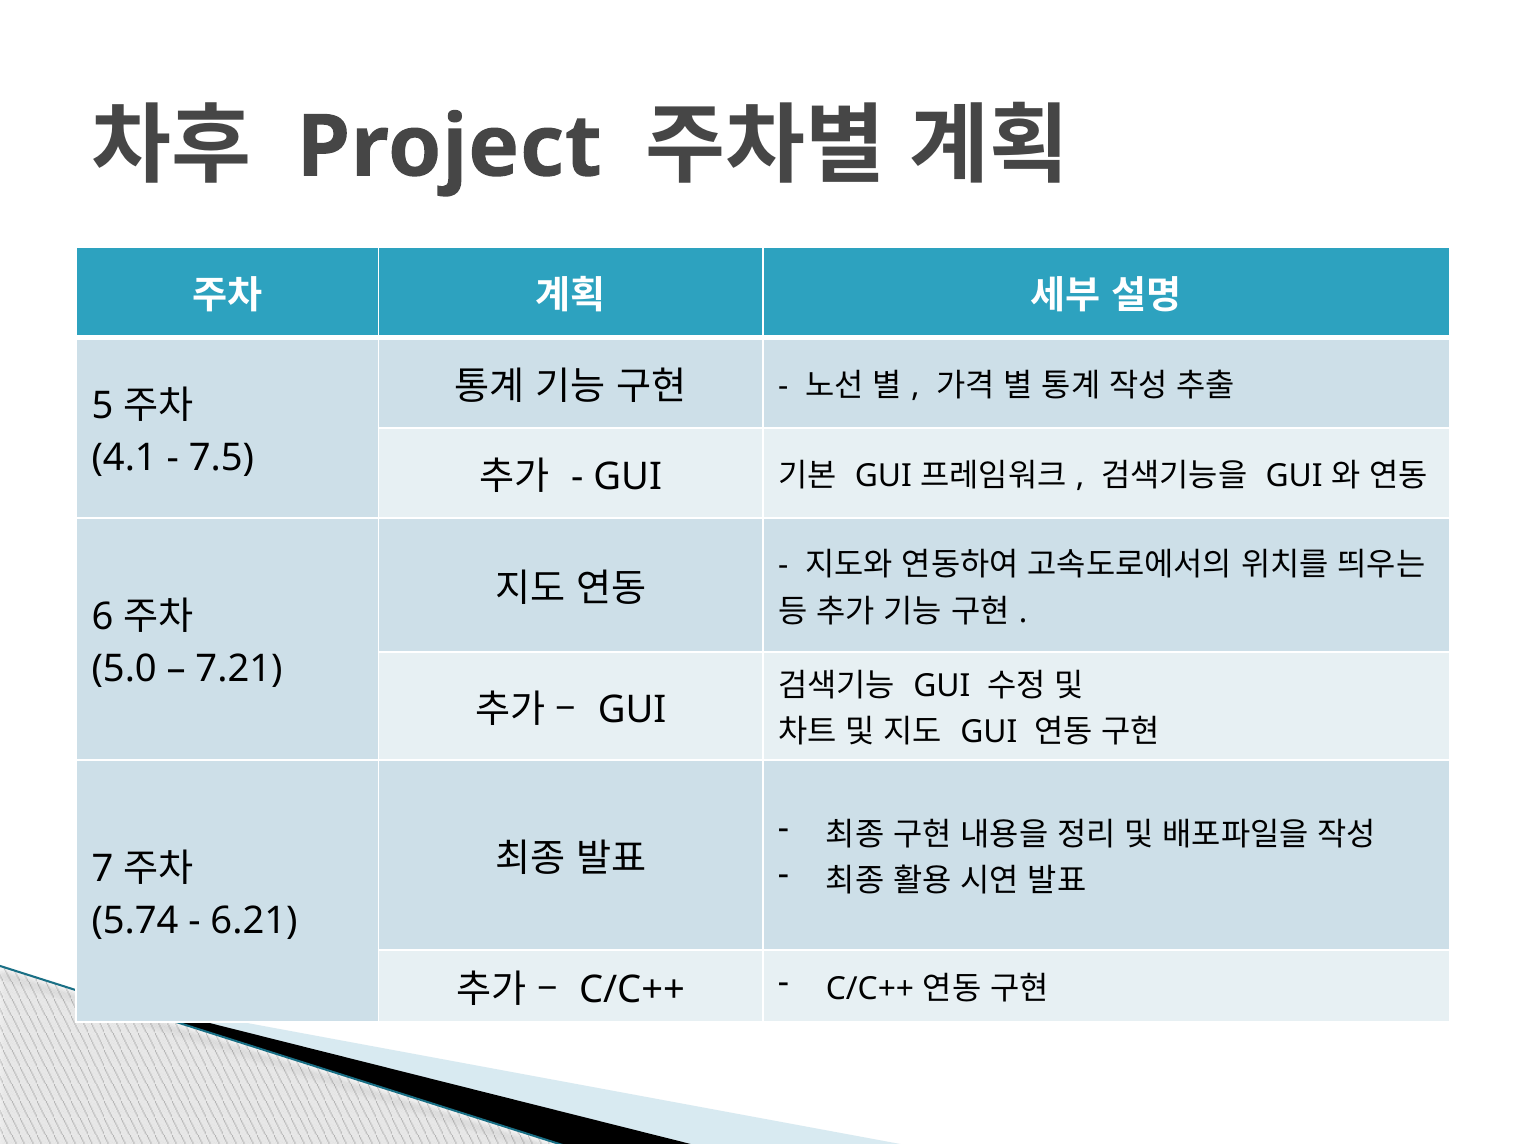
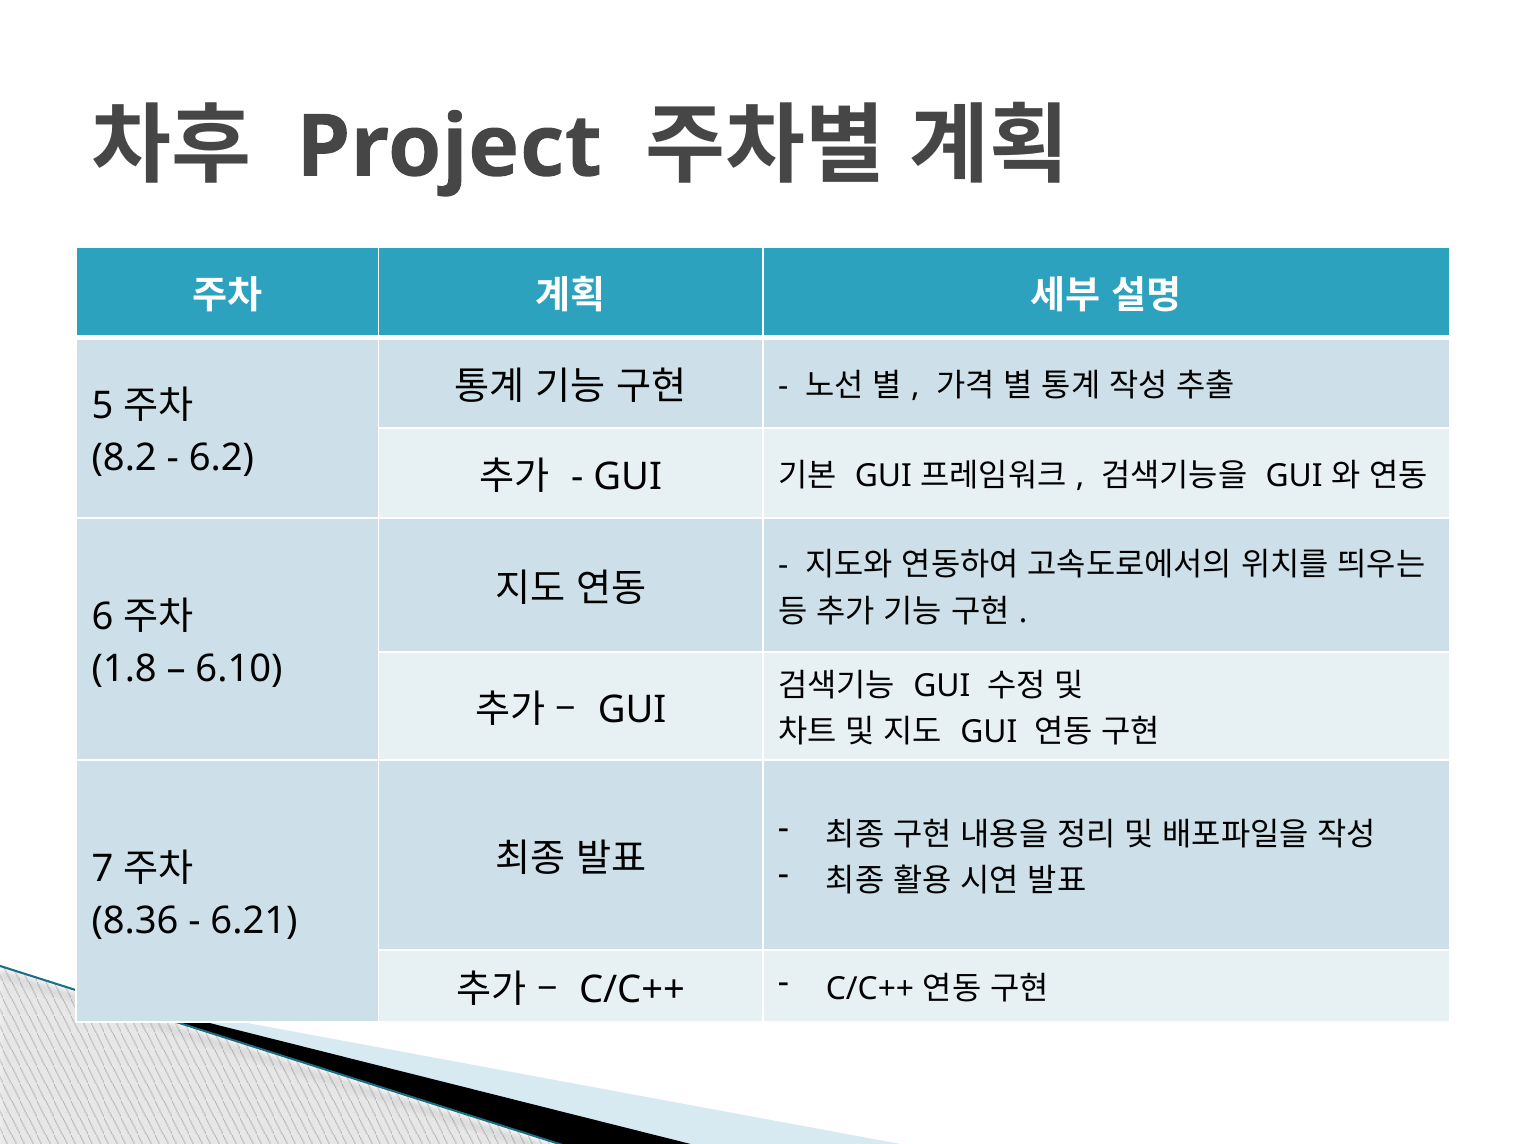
4.1: 4.1 -> 8.2 (124, 458)
7.5: 7.5 -> 6.2 (221, 458)
5.0: 5.0 -> 1.8 (124, 669)
7.21: 7.21 -> 6.10 (239, 669)
5.74: 5.74 -> 8.36 (135, 921)
